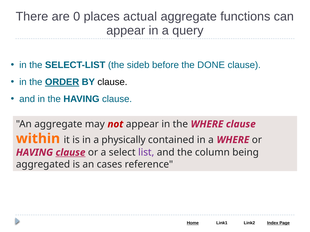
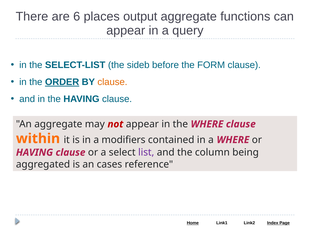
0: 0 -> 6 (77, 17)
actual: actual -> output (140, 17)
DONE: DONE -> FORM (211, 65)
clause colour: black -> orange (112, 82)
physically: physically -> modifiers (124, 140)
clause underline: present -> none (70, 153)
